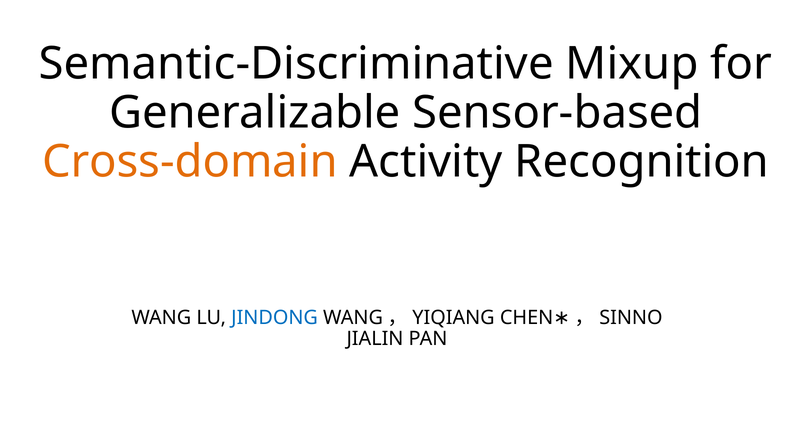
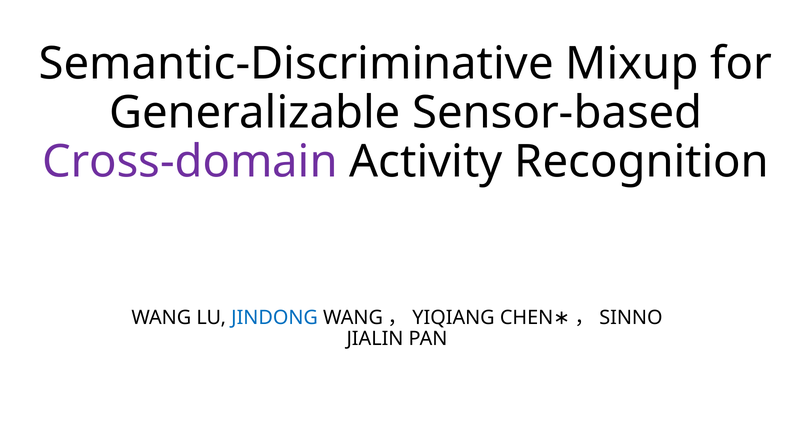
Cross-domain colour: orange -> purple (190, 162)
